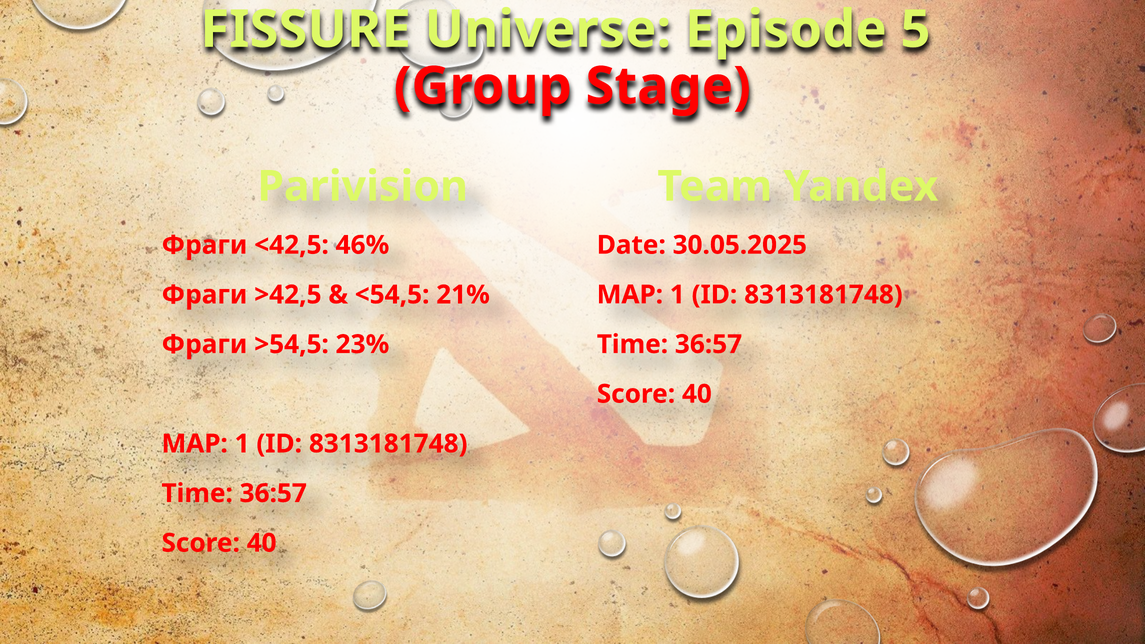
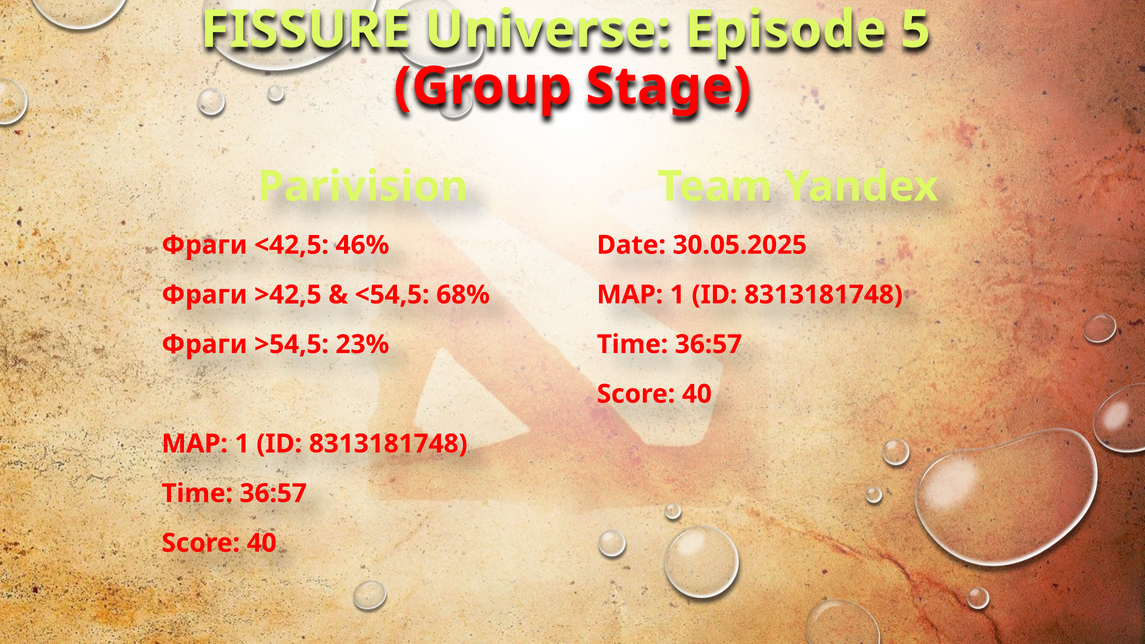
21%: 21% -> 68% (463, 295)
